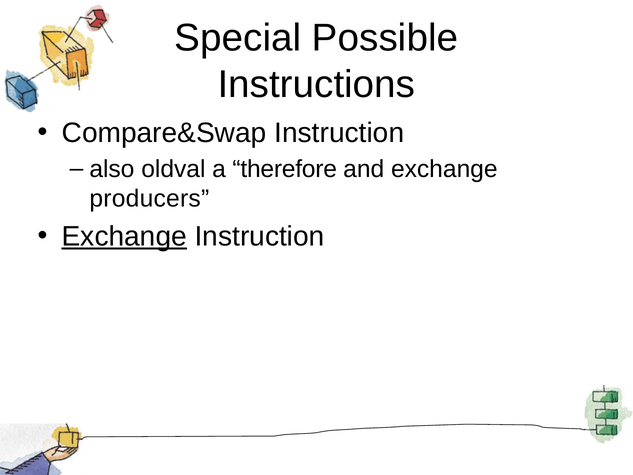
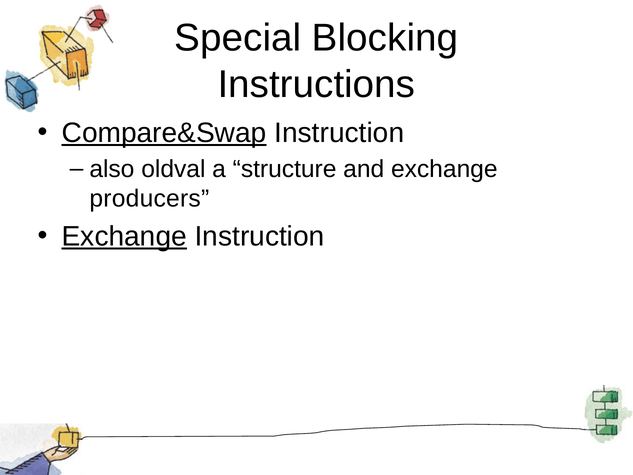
Possible: Possible -> Blocking (385, 38)
Compare&Swap underline: none -> present (164, 133)
therefore: therefore -> structure (285, 169)
